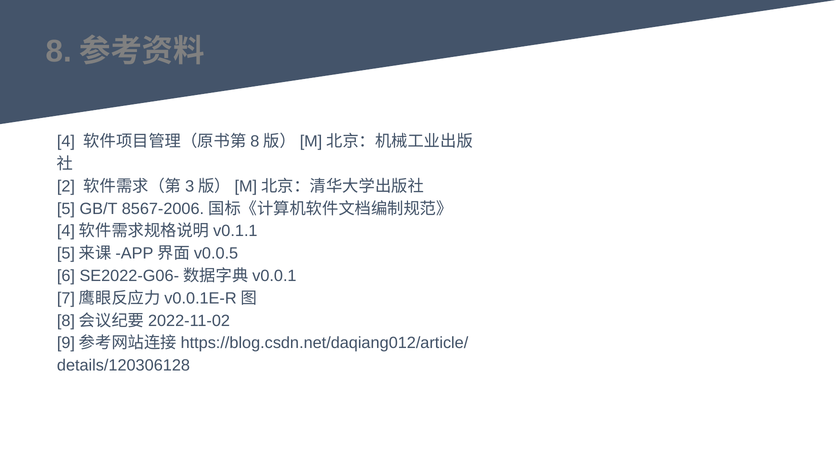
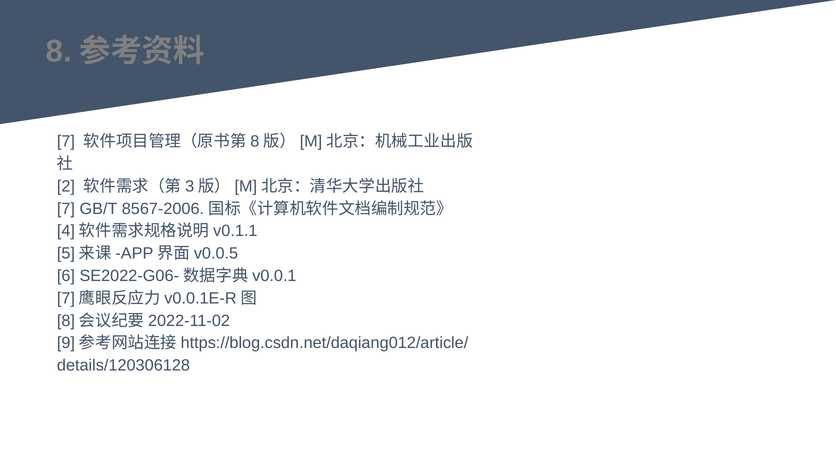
4: 4 -> 7 (66, 142)
5: 5 -> 7 (66, 209)
